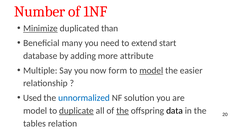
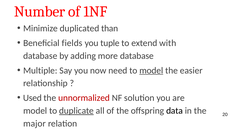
Minimize underline: present -> none (40, 28)
many: many -> fields (72, 43)
need: need -> tuple (110, 43)
start: start -> with (168, 43)
more attribute: attribute -> database (137, 56)
form: form -> need (118, 70)
unnormalized colour: blue -> red (84, 98)
the underline: present -> none (123, 111)
tables: tables -> major (35, 123)
